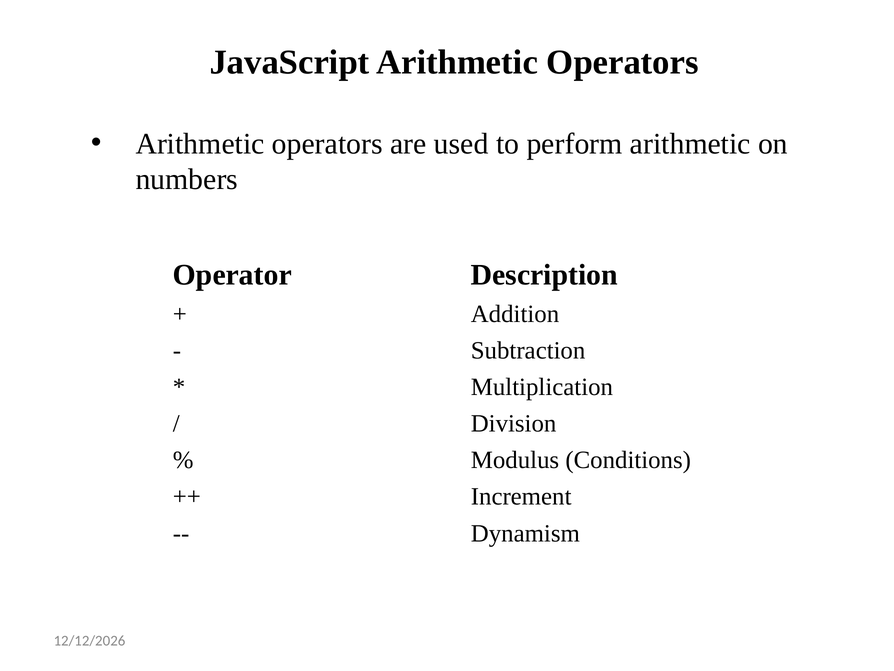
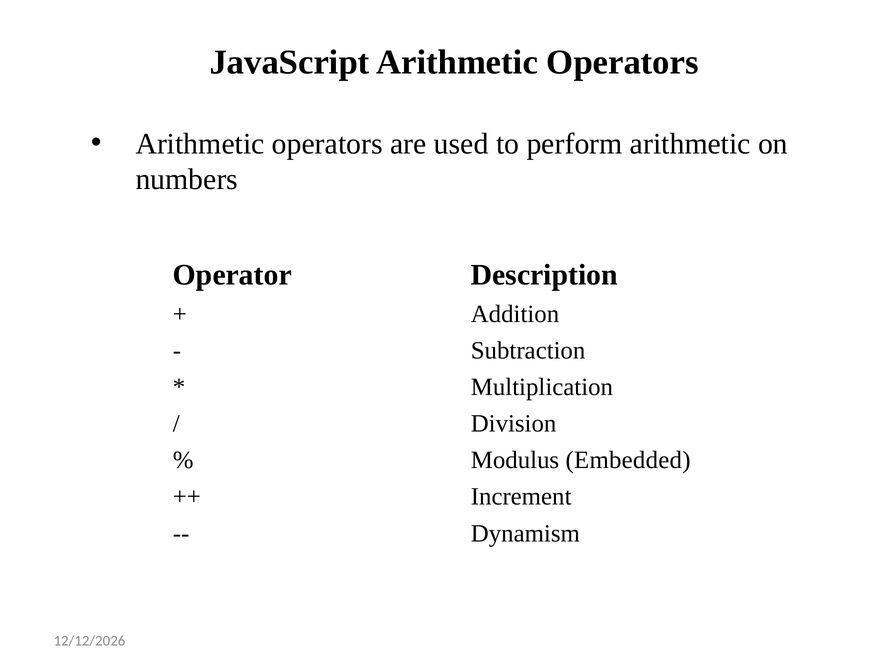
Conditions: Conditions -> Embedded (628, 460)
